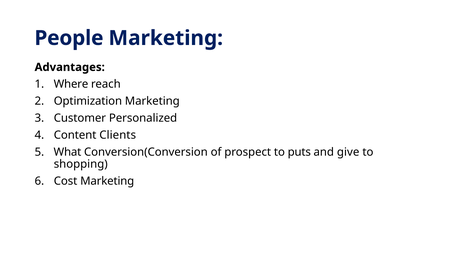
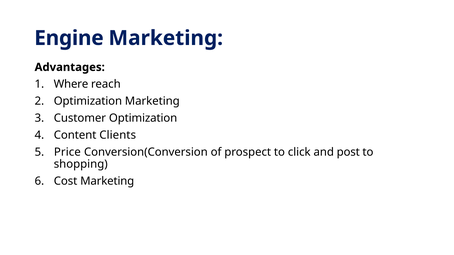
People: People -> Engine (69, 38)
Customer Personalized: Personalized -> Optimization (143, 118)
What: What -> Price (67, 152)
puts: puts -> click (299, 152)
give: give -> post (348, 152)
